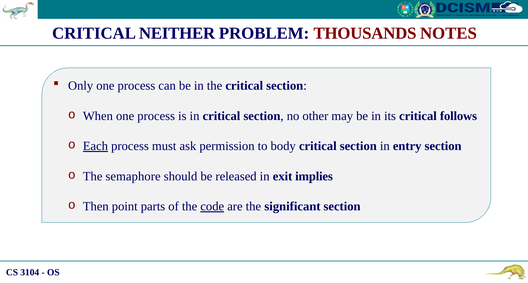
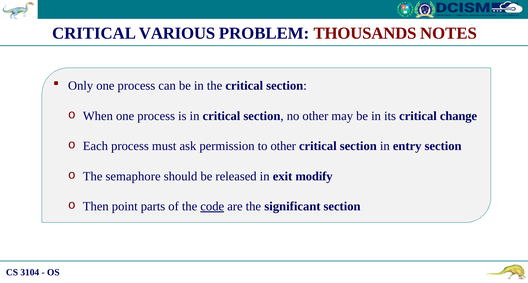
NEITHER: NEITHER -> VARIOUS (177, 33)
follows: follows -> change (458, 116)
Each underline: present -> none (95, 146)
to body: body -> other (283, 146)
implies: implies -> modify (314, 176)
